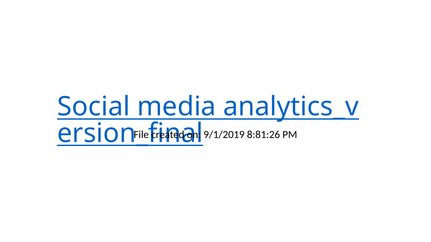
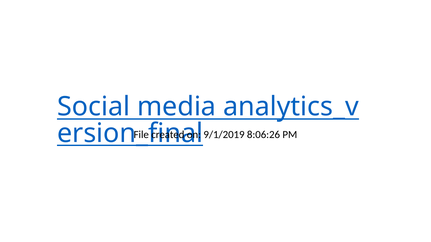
8:81:26: 8:81:26 -> 8:06:26 (264, 135)
